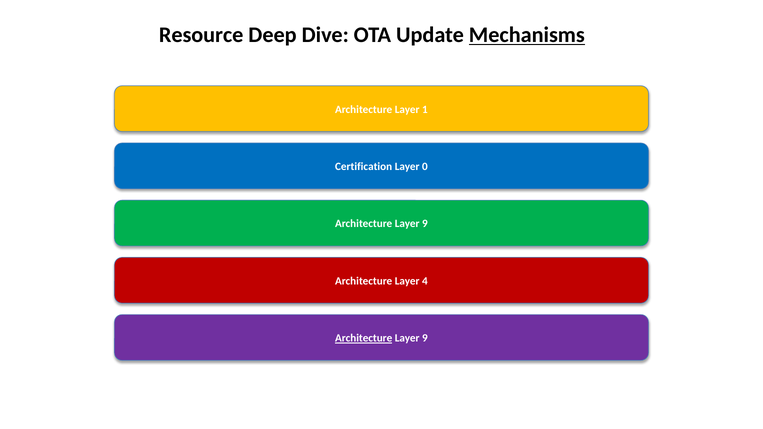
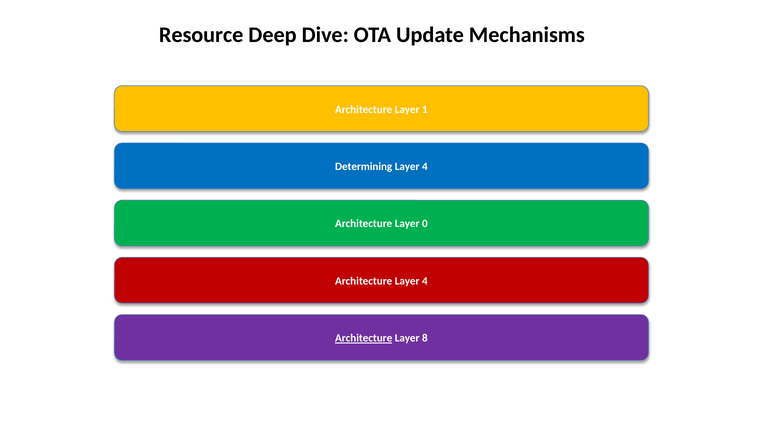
Mechanisms underline: present -> none (527, 35)
Certification: Certification -> Determining (364, 167)
0: 0 -> 4 (425, 167)
9: 9 -> 0 (425, 224)
9: 9 -> 8 (425, 338)
